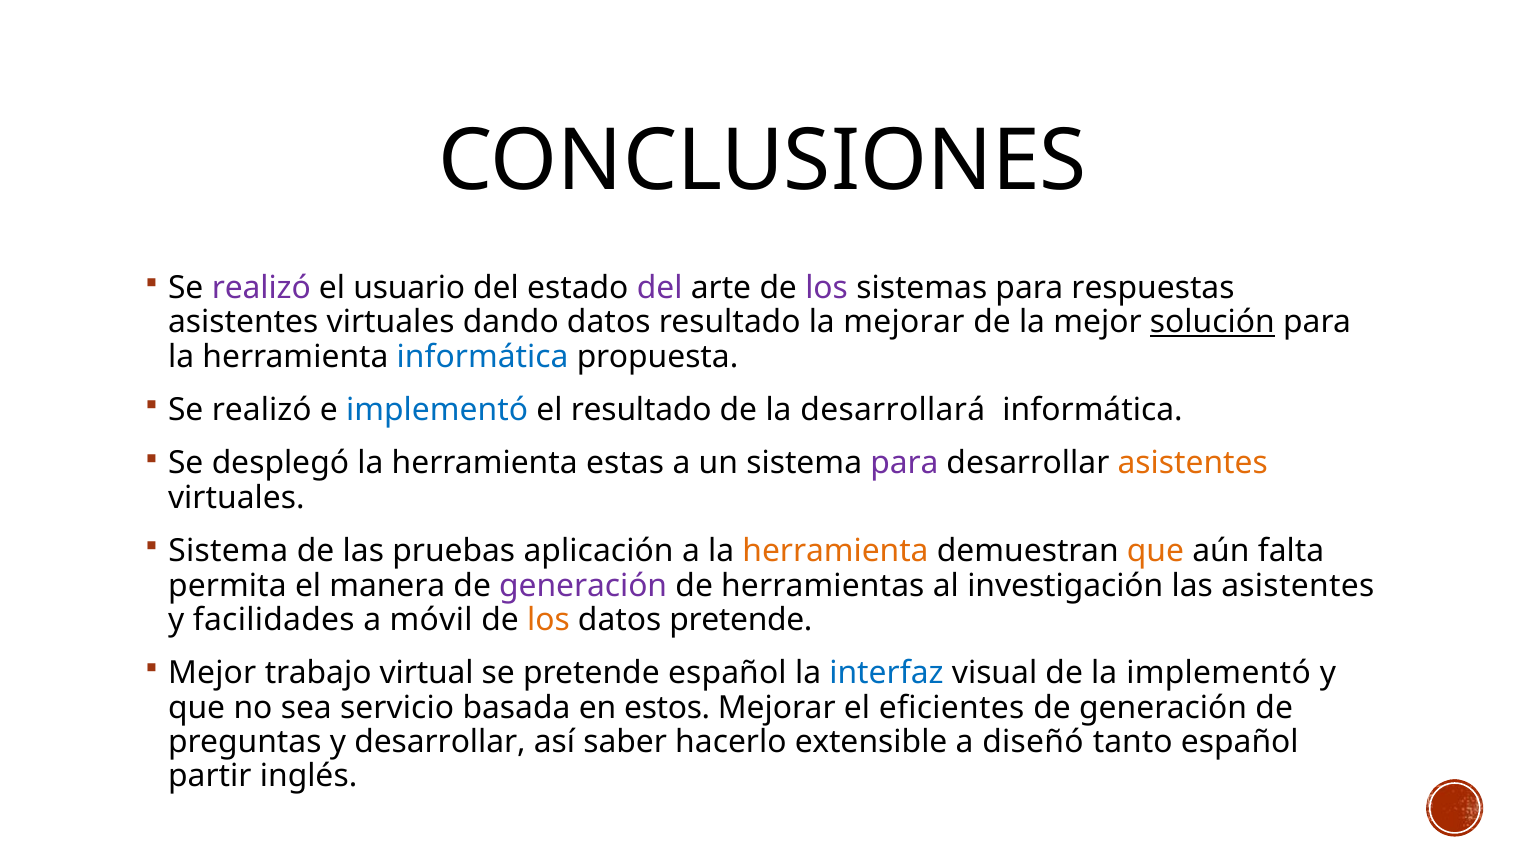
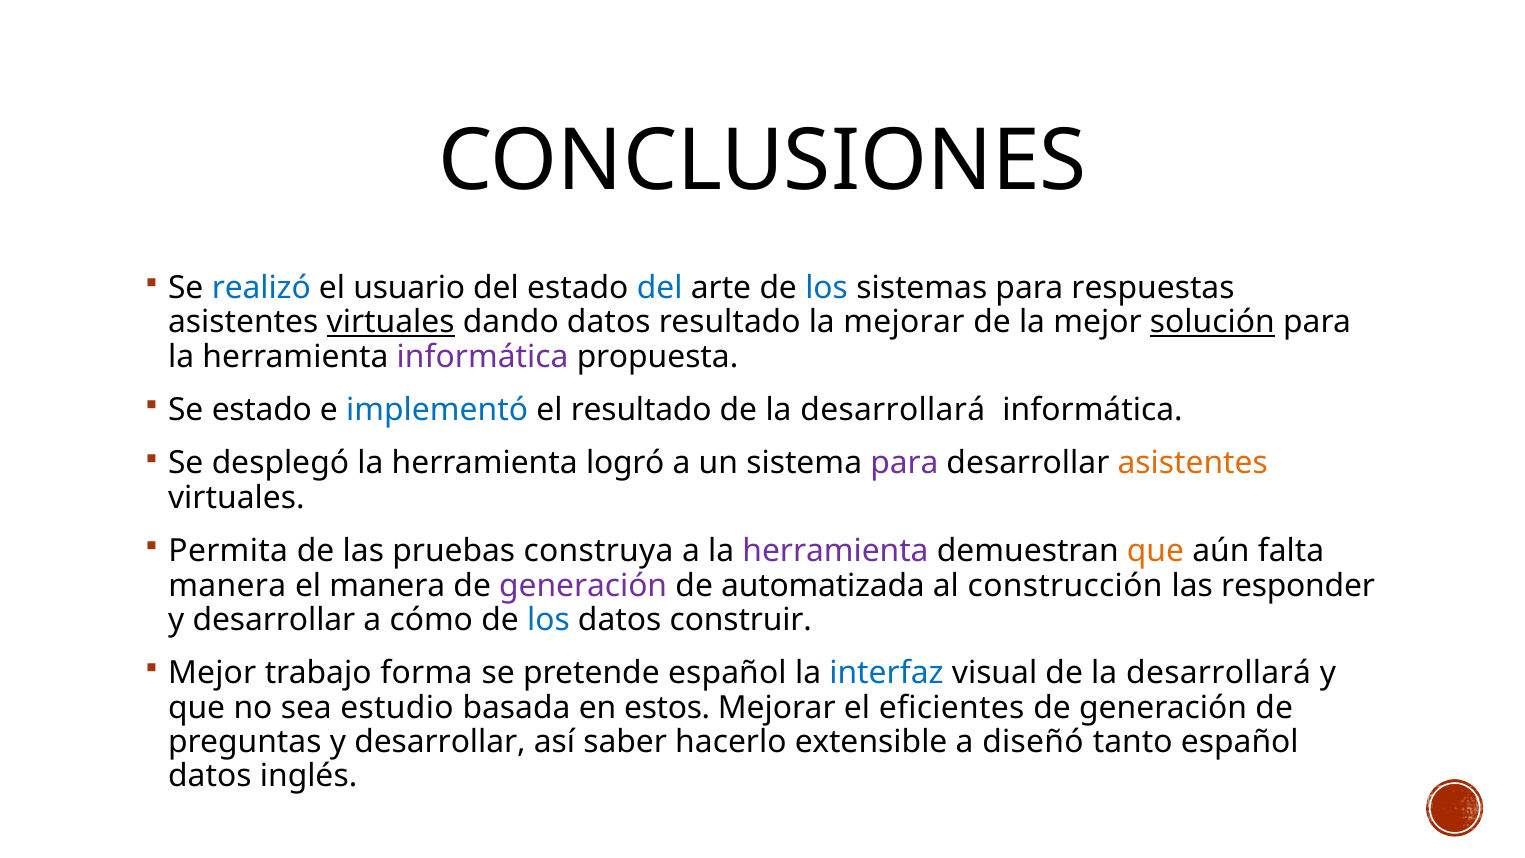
realizó colour: purple -> blue (261, 288)
del colour: purple -> blue (660, 288)
los colour: purple -> blue (827, 288)
virtuales underline: none -> present (391, 322)
informática colour: blue -> purple (483, 357)
realizó: realizó -> estado (262, 410)
estas: estas -> logró (625, 463)
Sistema: Sistema -> Permita (228, 551)
aplicación: aplicación -> construya (598, 551)
herramienta colour: orange -> purple (836, 551)
permita: permita -> manera (227, 585)
herramientas: herramientas -> automatizada (823, 585)
investigación: investigación -> construcción (1065, 585)
las asistentes: asistentes -> responder (1298, 585)
facilidades: facilidades -> desarrollar (274, 620)
móvil: móvil -> cómo (431, 620)
los colour: orange -> blue (548, 620)
datos pretende: pretende -> construir (741, 620)
virtual: virtual -> forma (426, 673)
visual de la implementó: implementó -> desarrollará (1219, 673)
servicio: servicio -> estudio (397, 707)
partir: partir -> datos (210, 776)
